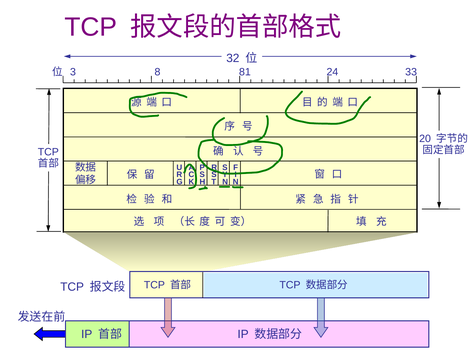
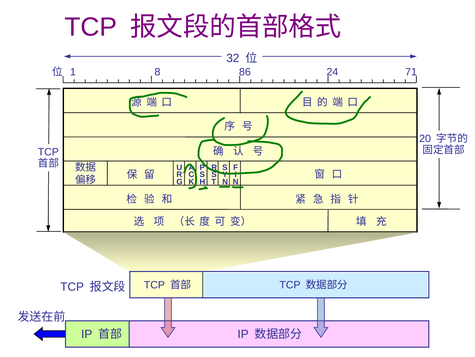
3: 3 -> 1 (73, 72)
81: 81 -> 86 (245, 72)
33: 33 -> 71 (411, 72)
